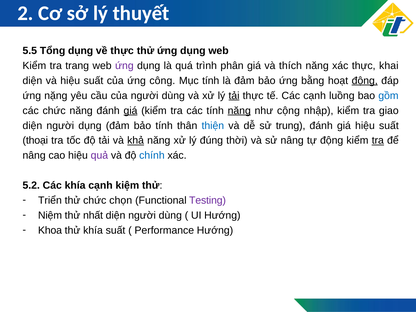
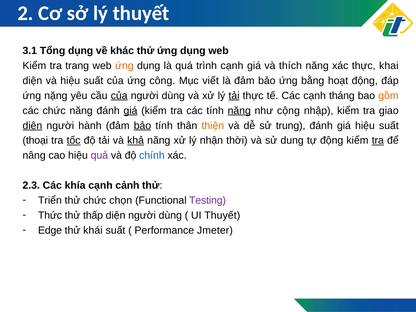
5.5: 5.5 -> 3.1 (30, 51)
về thực: thực -> khác (122, 51)
ứng colour: purple -> orange (124, 66)
trình phân: phân -> cạnh (232, 66)
Mục tính: tính -> viết (211, 81)
động underline: present -> none (365, 81)
của underline: none -> present (119, 96)
luồng: luồng -> tháng (342, 96)
gồm colour: blue -> orange (388, 96)
diện underline: none -> present (32, 126)
người dụng: dụng -> hành (90, 126)
bảo underline: none -> present (142, 126)
thiện colour: blue -> orange (213, 126)
tốc underline: none -> present (74, 141)
đúng: đúng -> nhận (211, 141)
sử nâng: nâng -> dung (292, 141)
5.2: 5.2 -> 2.3 (31, 185)
kiệm: kiệm -> cảnh (127, 185)
Niệm: Niệm -> Thức (50, 215)
nhất: nhất -> thấp (93, 215)
UI Hướng: Hướng -> Thuyết (222, 215)
Khoa: Khoa -> Edge (50, 230)
thử khía: khía -> khái (93, 230)
Performance Hướng: Hướng -> Jmeter (215, 230)
